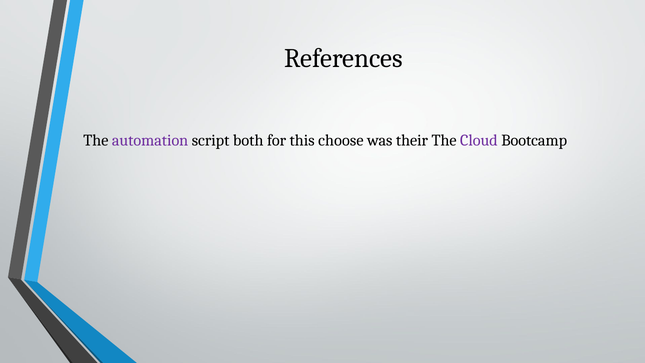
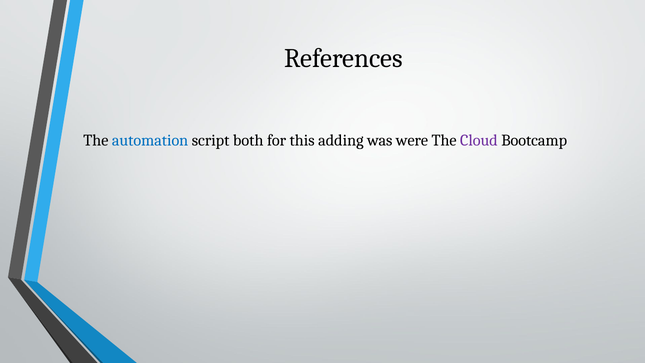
automation colour: purple -> blue (150, 140)
choose: choose -> adding (341, 140)
their: their -> were (412, 140)
